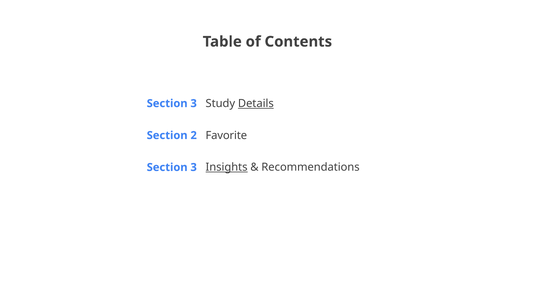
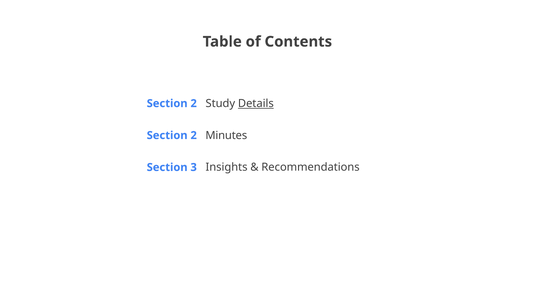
3: 3 -> 2 (194, 103)
Favorite: Favorite -> Minutes (226, 135)
Insights underline: present -> none (227, 167)
